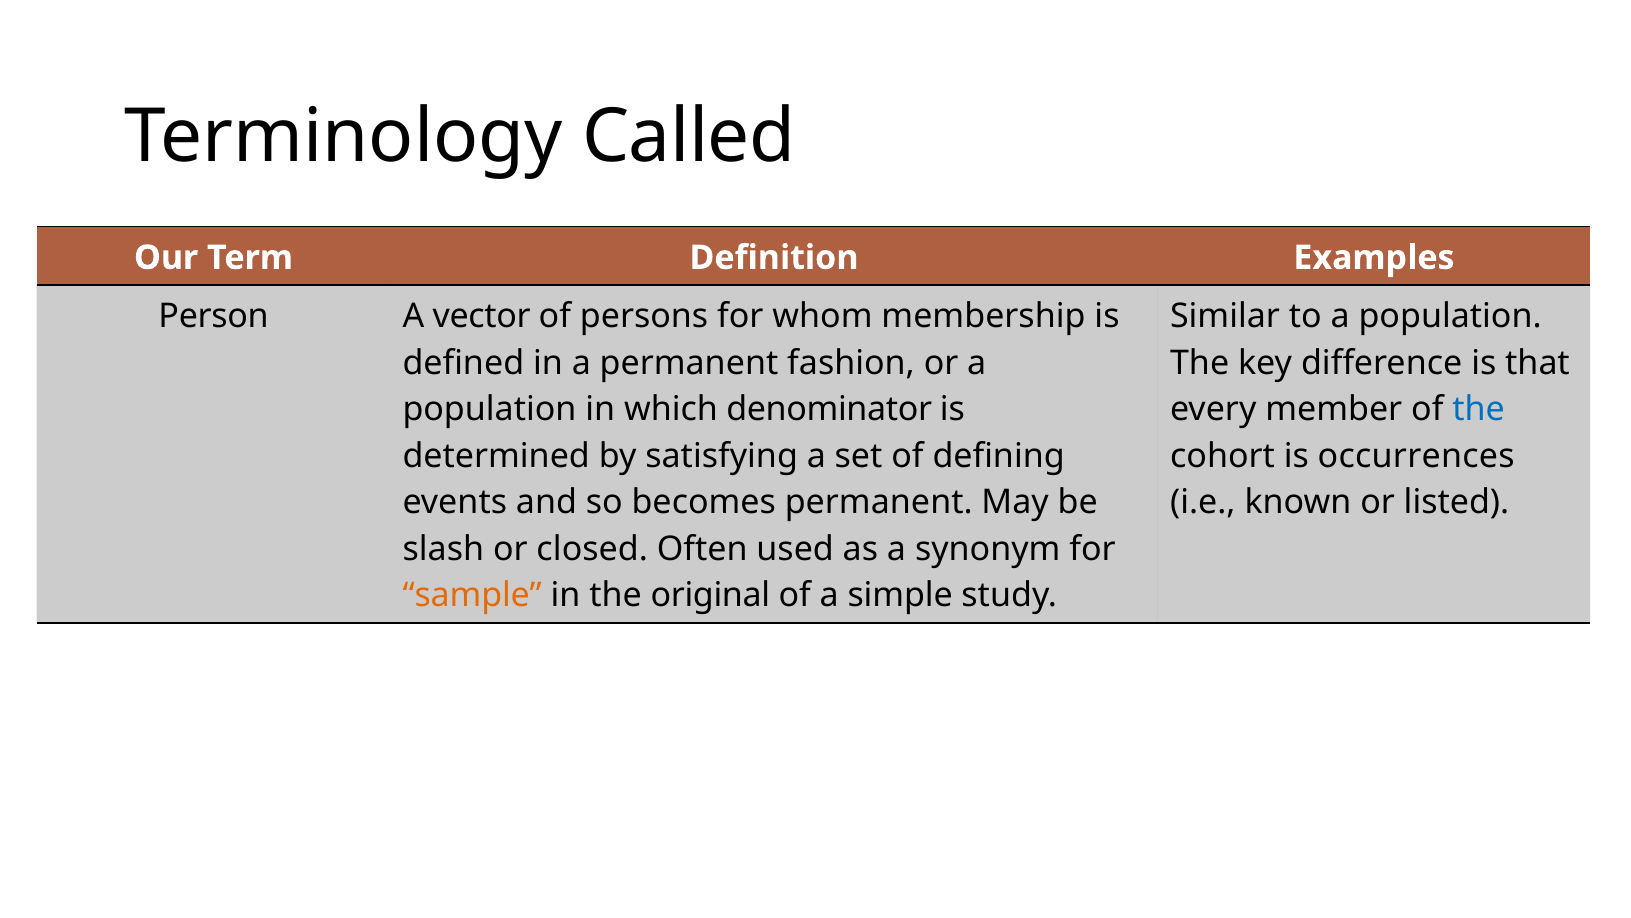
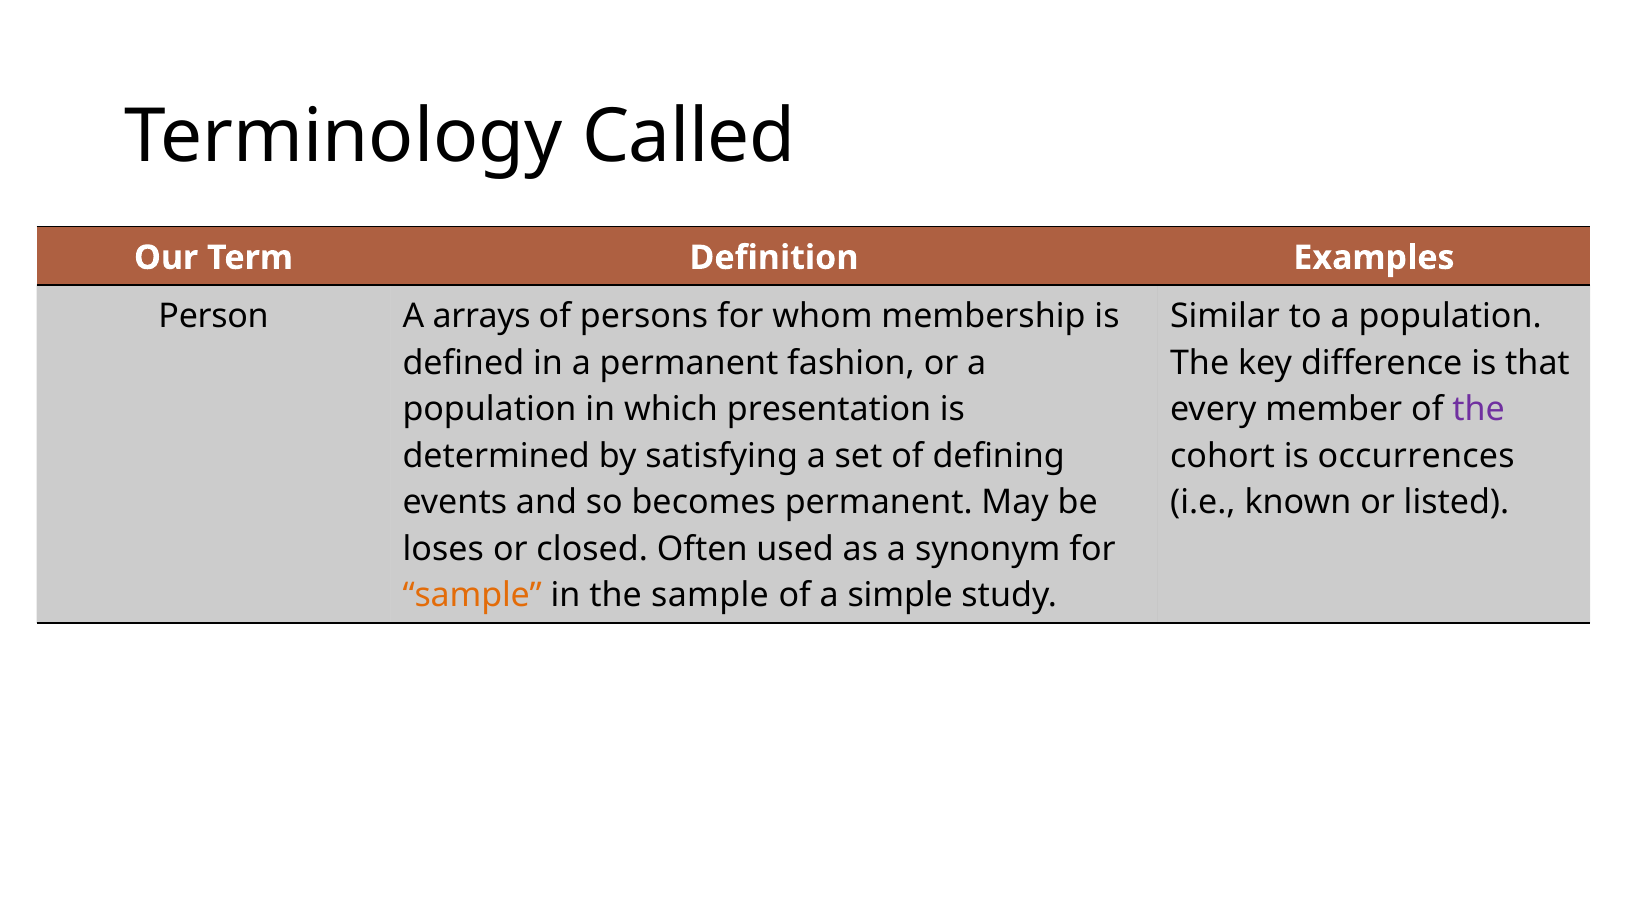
vector: vector -> arrays (482, 316)
denominator: denominator -> presentation (829, 409)
the colour: blue -> purple (1479, 409)
slash: slash -> loses (443, 549)
the original: original -> sample (710, 595)
